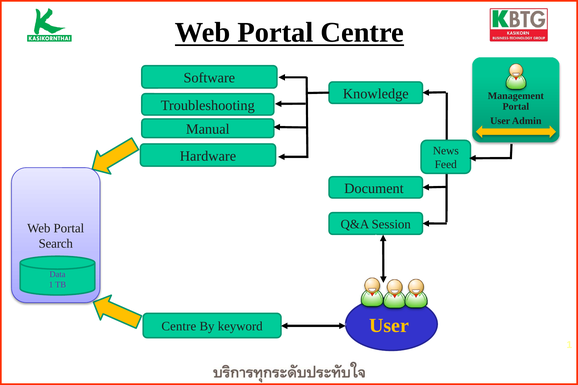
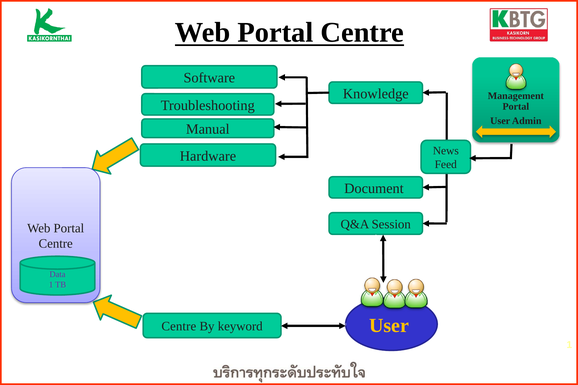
Search: Search -> Centre (56, 244)
